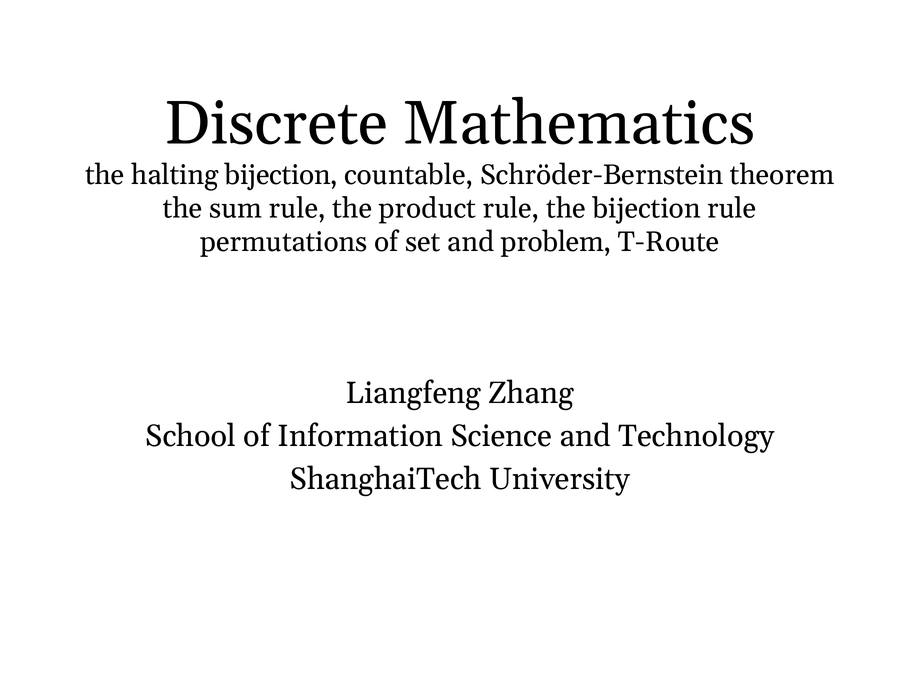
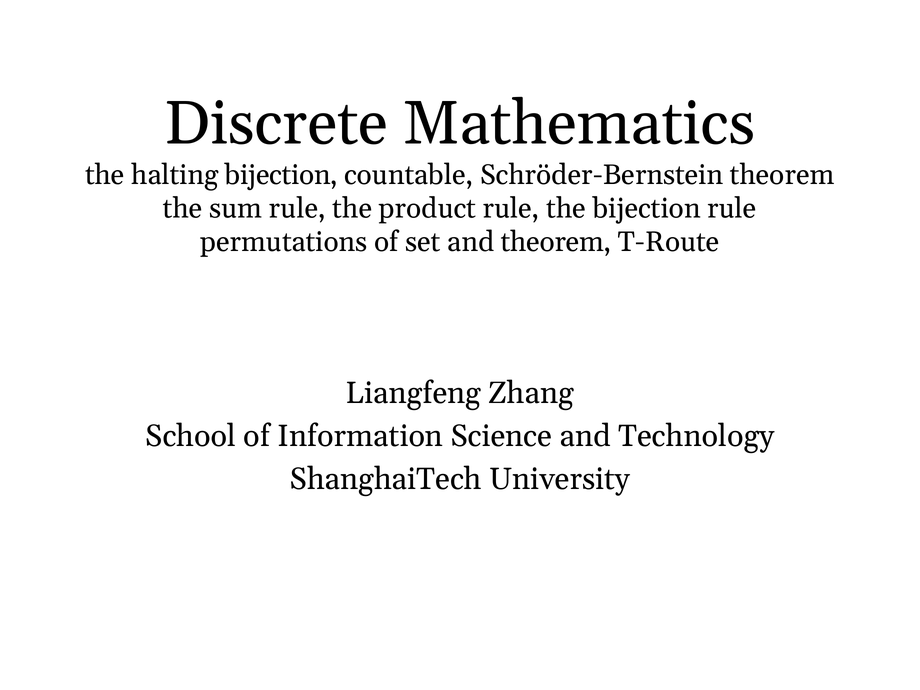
and problem: problem -> theorem (556, 242)
